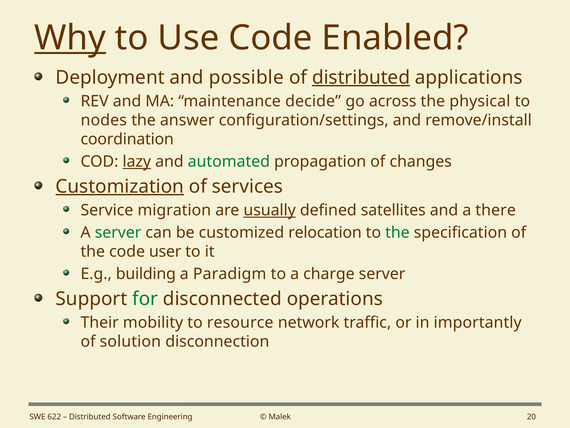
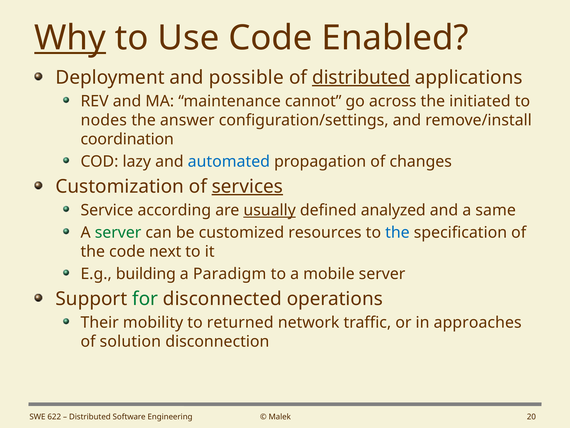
decide: decide -> cannot (313, 101)
physical: physical -> initiated (480, 101)
lazy underline: present -> none (137, 161)
automated colour: green -> blue (229, 161)
Customization underline: present -> none (120, 186)
services underline: none -> present (247, 186)
migration: migration -> according (174, 210)
satellites: satellites -> analyzed (393, 210)
there: there -> same (496, 210)
relocation: relocation -> resources (325, 232)
the colour: green -> blue (397, 232)
user: user -> next (165, 251)
charge: charge -> mobile (329, 273)
resource: resource -> returned (240, 322)
importantly: importantly -> approaches (478, 322)
